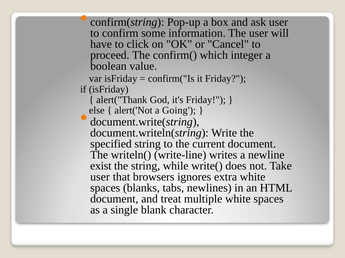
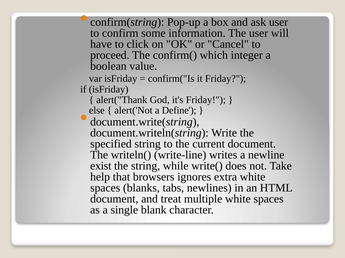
Going: Going -> Define (179, 111)
user: user -> help (100, 177)
